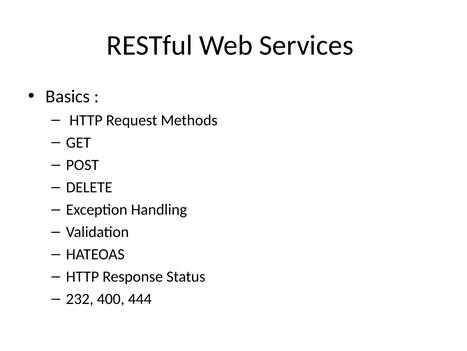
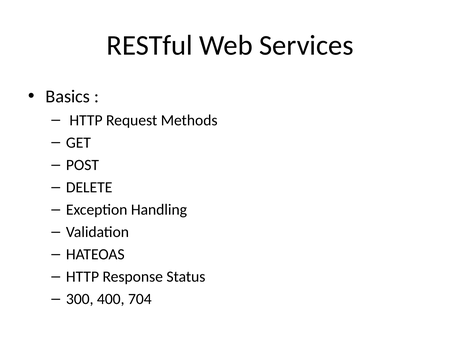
232: 232 -> 300 (80, 299)
444: 444 -> 704 (140, 299)
